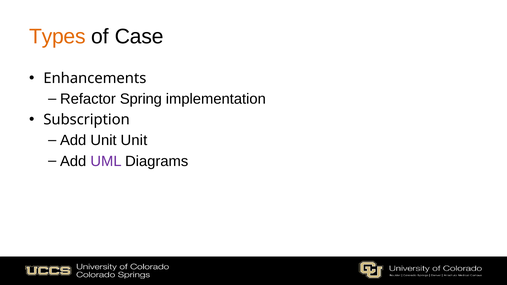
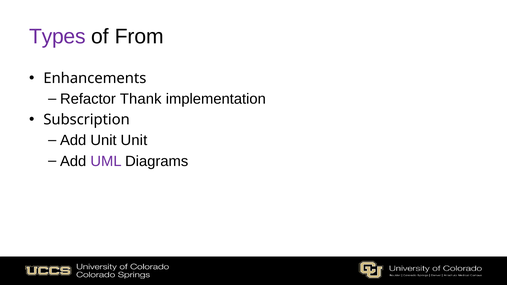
Types colour: orange -> purple (57, 37)
Case: Case -> From (139, 37)
Spring: Spring -> Thank (141, 99)
